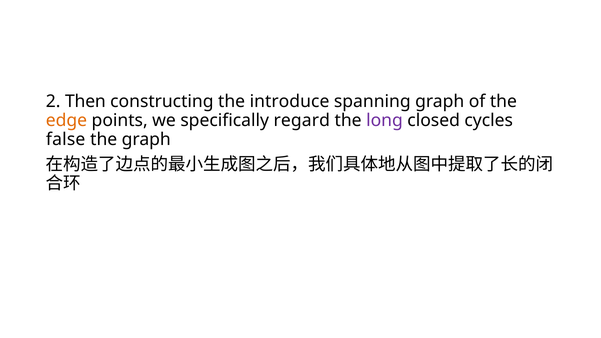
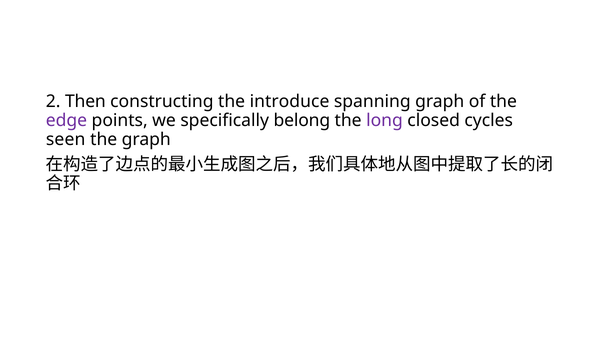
edge colour: orange -> purple (66, 121)
regard: regard -> belong (302, 121)
false: false -> seen (66, 139)
